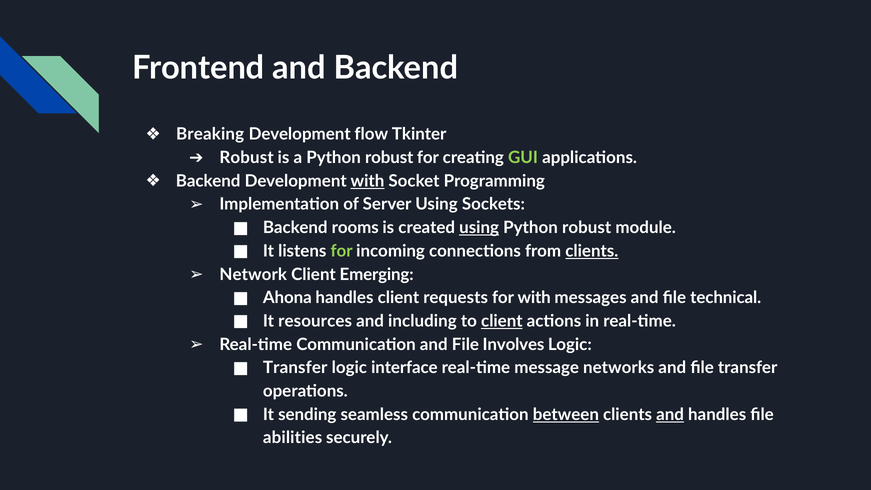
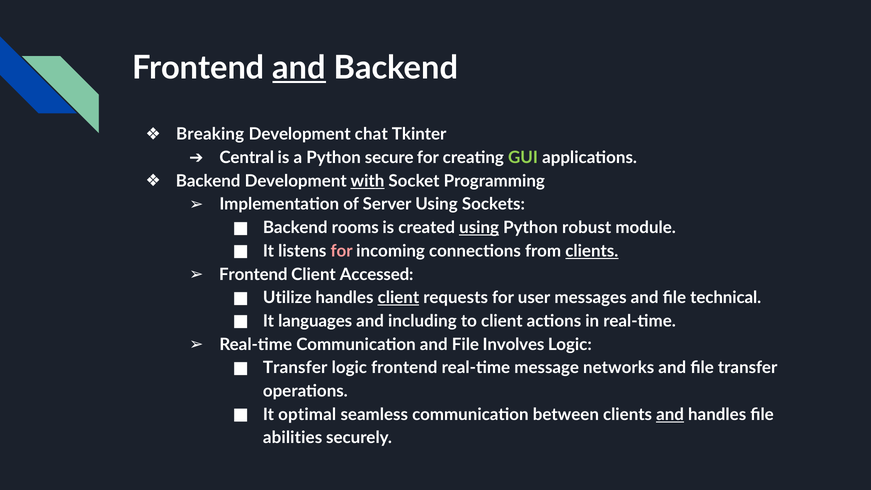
and underline: none -> present (299, 68)
flow: flow -> chat (371, 134)
Robust: Robust -> Central (247, 158)
a Python robust: robust -> secure (389, 158)
for colour: light green -> pink (342, 251)
Network: Network -> Frontend (253, 274)
Emerging: Emerging -> Accessed (377, 274)
Ahona: Ahona -> Utilize (287, 298)
client underline: none -> present (398, 298)
for with: with -> user (534, 298)
resources: resources -> languages (315, 321)
client underline: present -> none (502, 321)
logic interface: interface -> frontend (404, 368)
sending: sending -> optimal (307, 415)
between underline: present -> none (566, 415)
